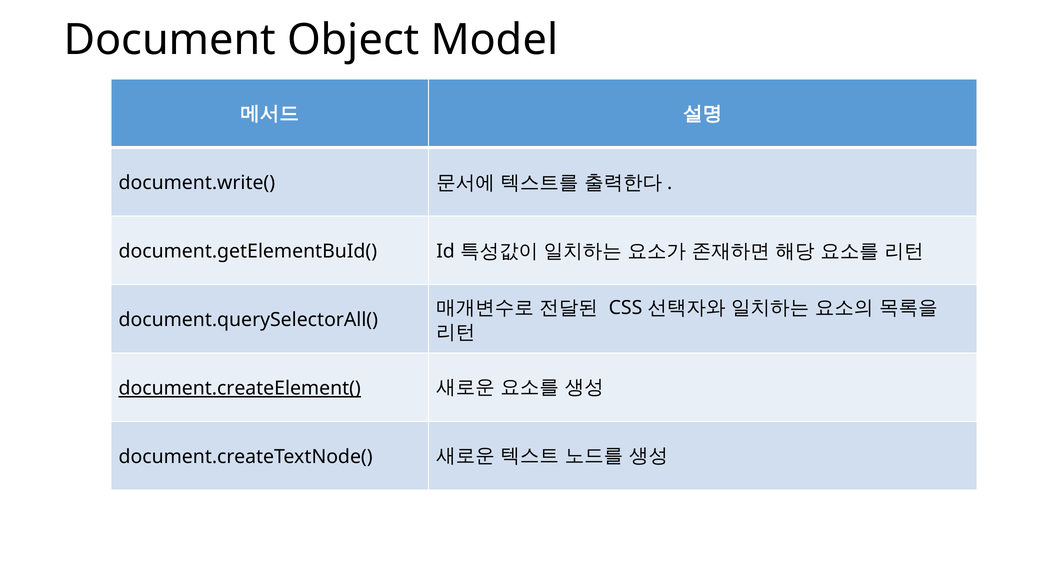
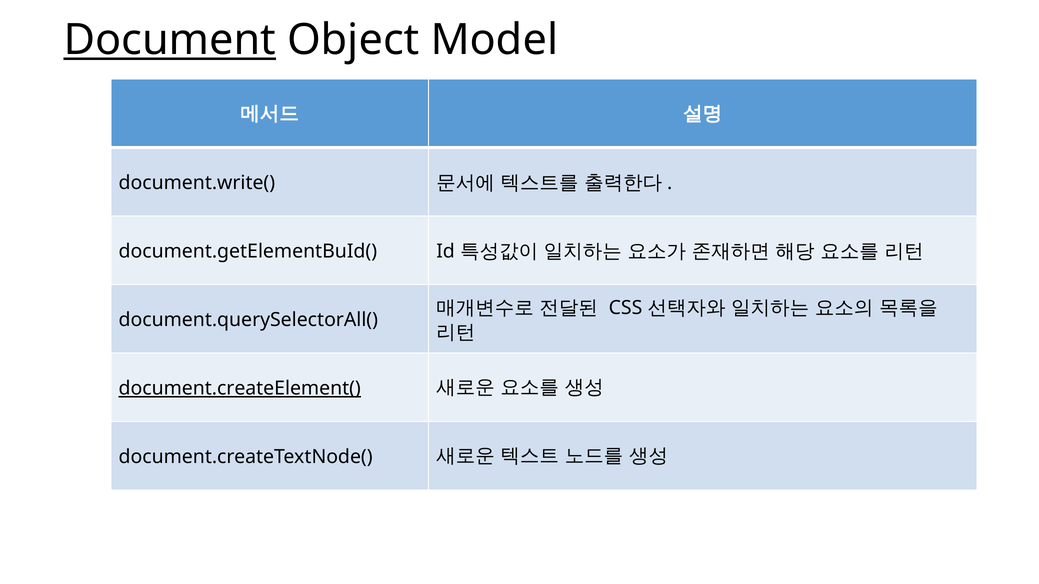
Document underline: none -> present (170, 40)
